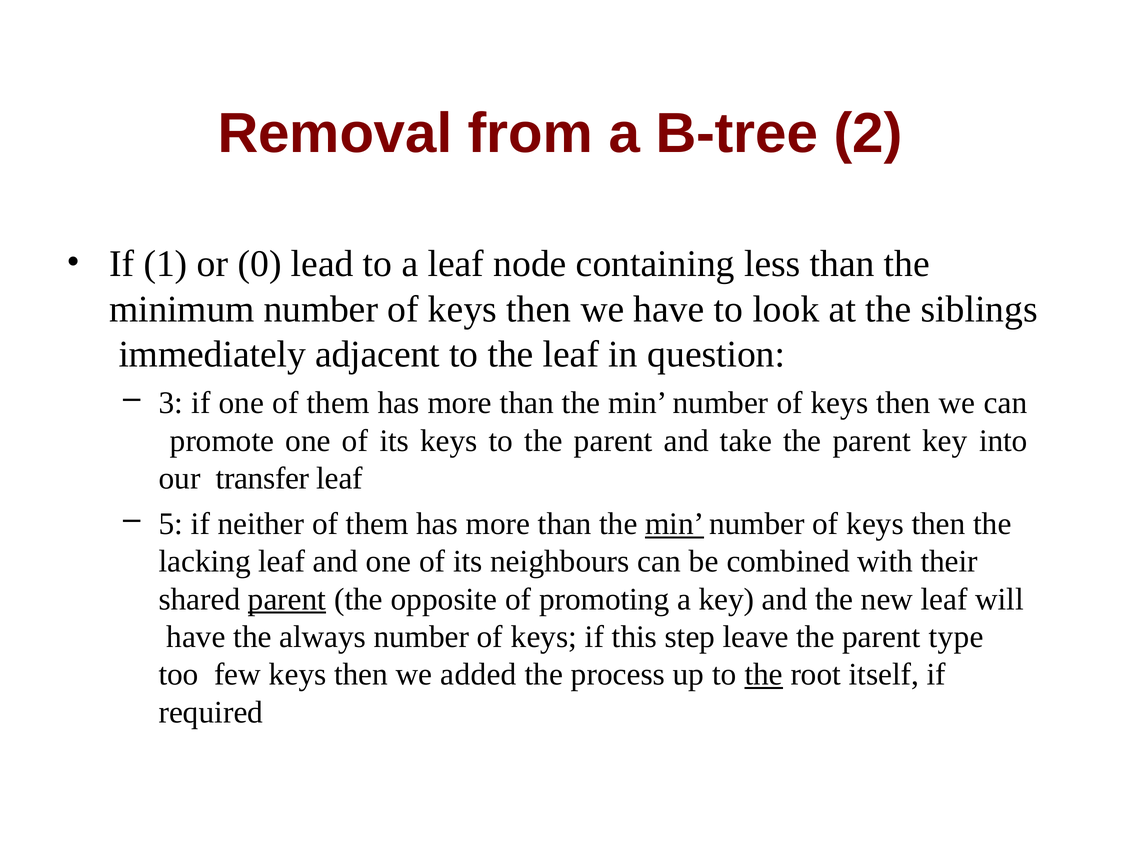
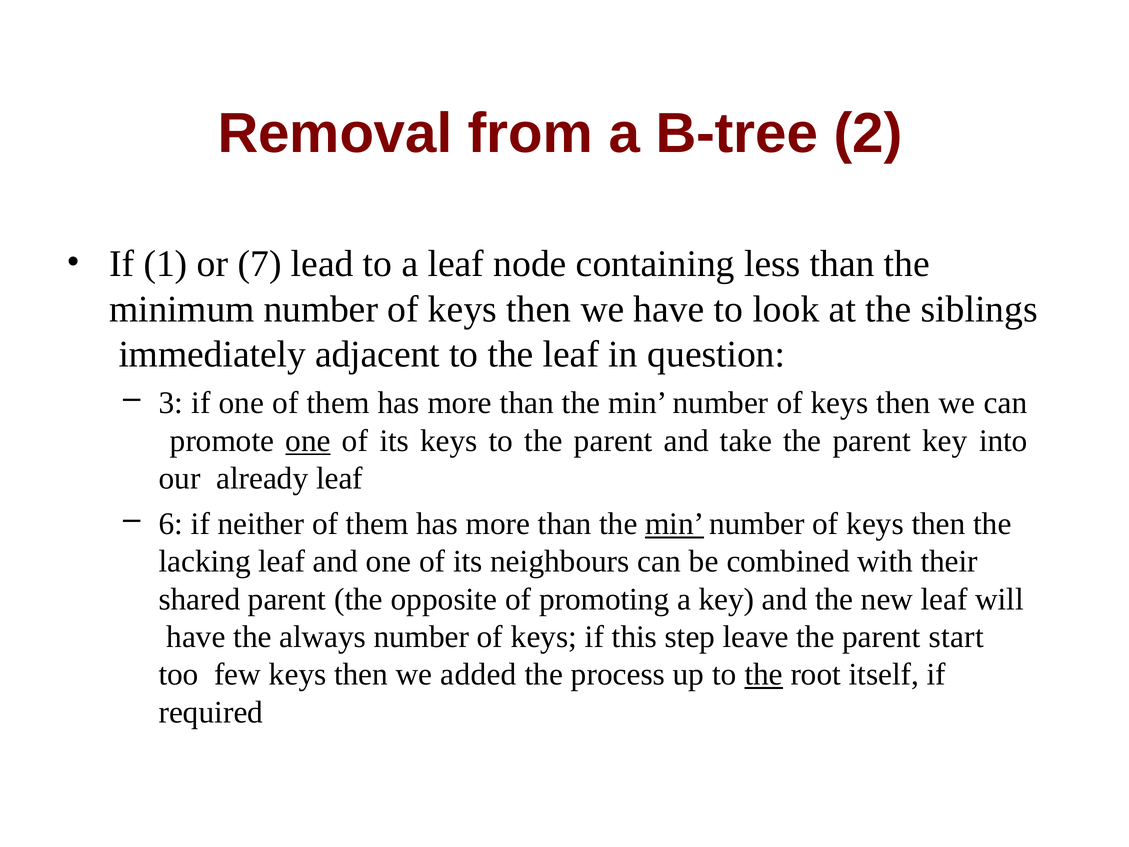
0: 0 -> 7 (260, 264)
one underline: none -> present (308, 441)
transfer: transfer -> already (262, 478)
5: 5 -> 6 (171, 524)
parent underline: present -> none (287, 599)
type: type -> start (956, 637)
